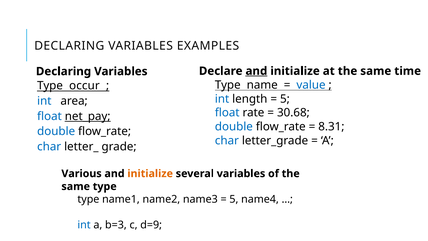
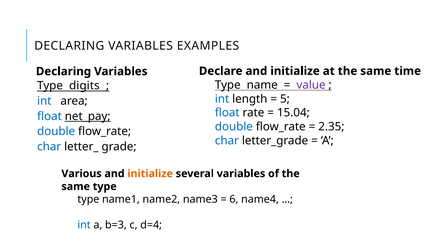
and underline: present -> none (256, 71)
value colour: blue -> purple (311, 85)
occur: occur -> digits (84, 86)
30.68: 30.68 -> 15.04 (293, 113)
8.31: 8.31 -> 2.35 (331, 127)
5: 5 -> 6 (234, 199)
d=9: d=9 -> d=4 (151, 225)
